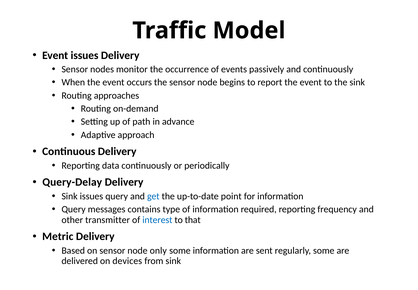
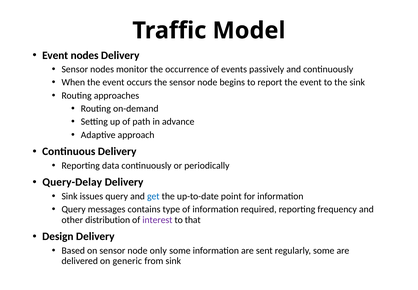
Event issues: issues -> nodes (85, 55)
transmitter: transmitter -> distribution (108, 219)
interest colour: blue -> purple (157, 219)
Metric: Metric -> Design (58, 236)
devices: devices -> generic (127, 260)
